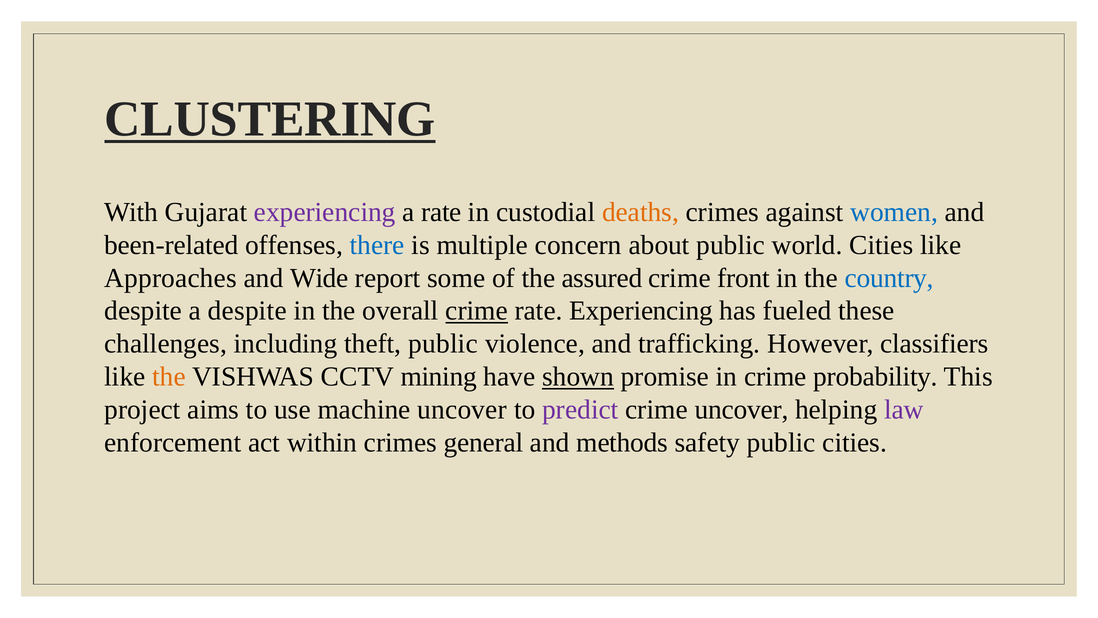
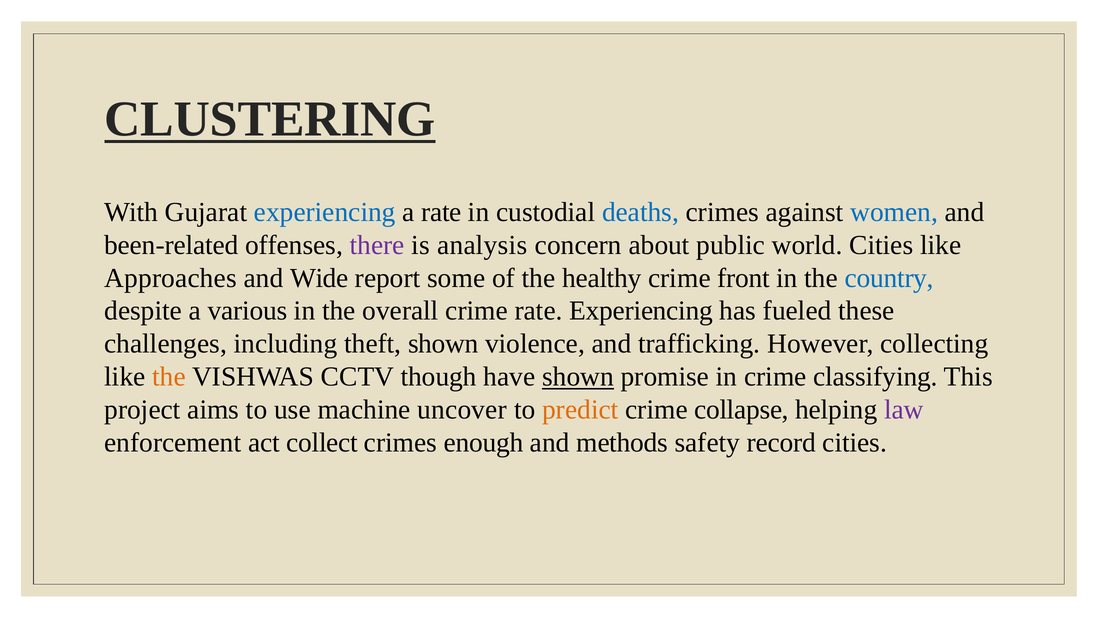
experiencing colour: purple -> blue (325, 212)
deaths colour: orange -> blue (640, 212)
there colour: blue -> purple (377, 245)
multiple: multiple -> analysis (482, 245)
assured: assured -> healthy (602, 278)
a despite: despite -> various (248, 311)
crime underline: present -> none (477, 311)
theft public: public -> shown (443, 344)
classifiers: classifiers -> collecting (934, 344)
mining: mining -> though (439, 377)
probability: probability -> classifying (875, 377)
predict colour: purple -> orange (580, 410)
crime uncover: uncover -> collapse (742, 410)
within: within -> collect (322, 442)
general: general -> enough (484, 442)
safety public: public -> record (781, 442)
